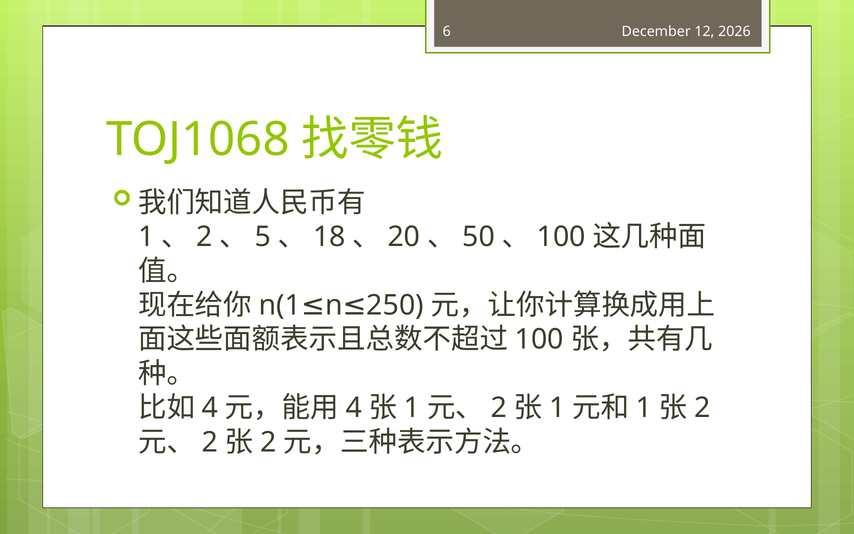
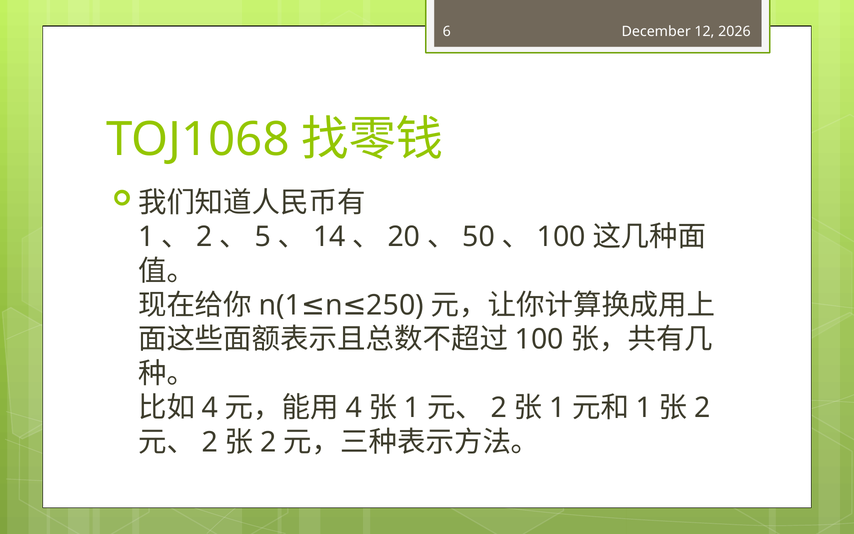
18: 18 -> 14 (329, 237)
